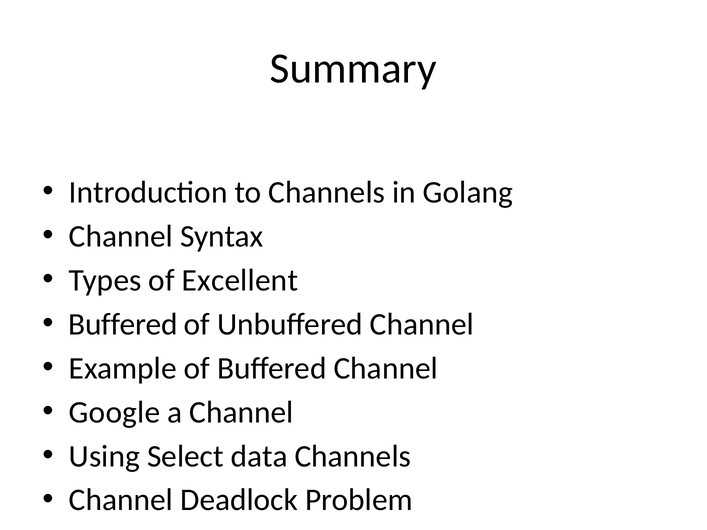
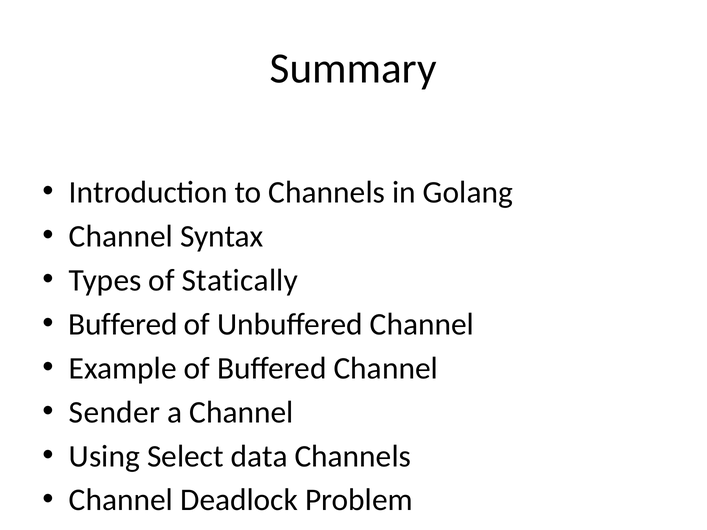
Excellent: Excellent -> Statically (240, 280)
Google: Google -> Sender (114, 412)
